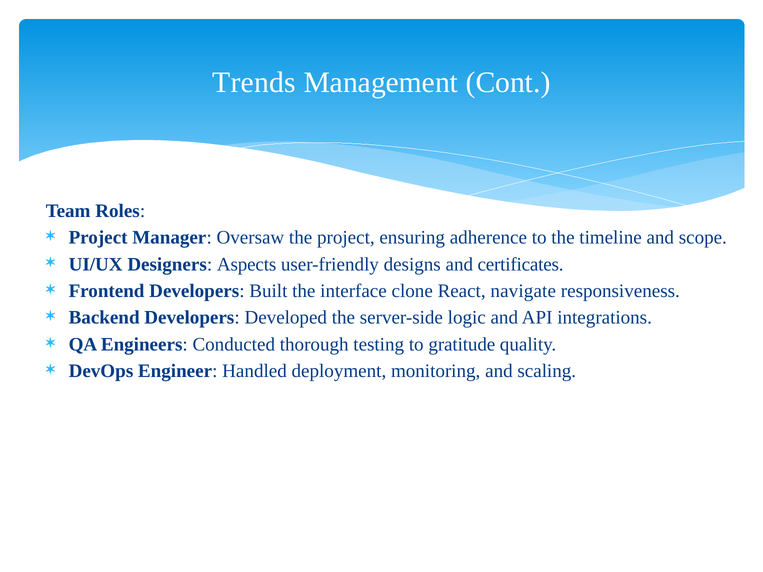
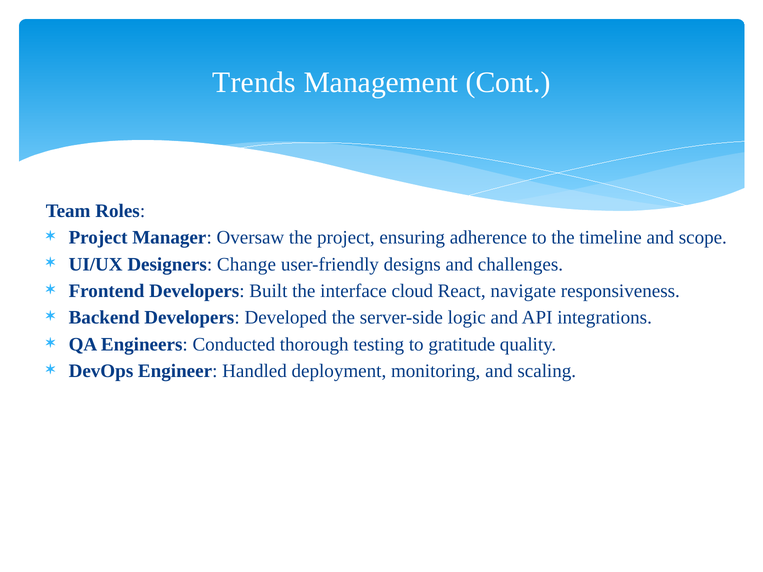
Aspects: Aspects -> Change (246, 264)
certificates: certificates -> challenges (520, 264)
clone: clone -> cloud (412, 291)
